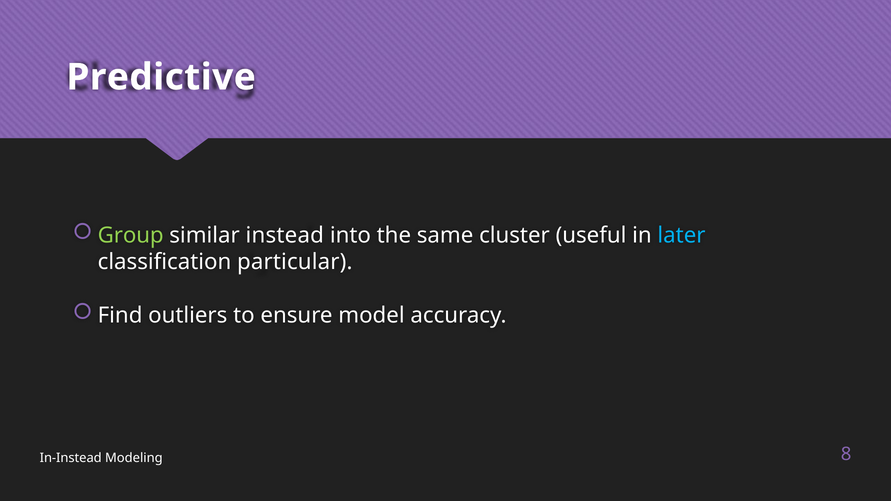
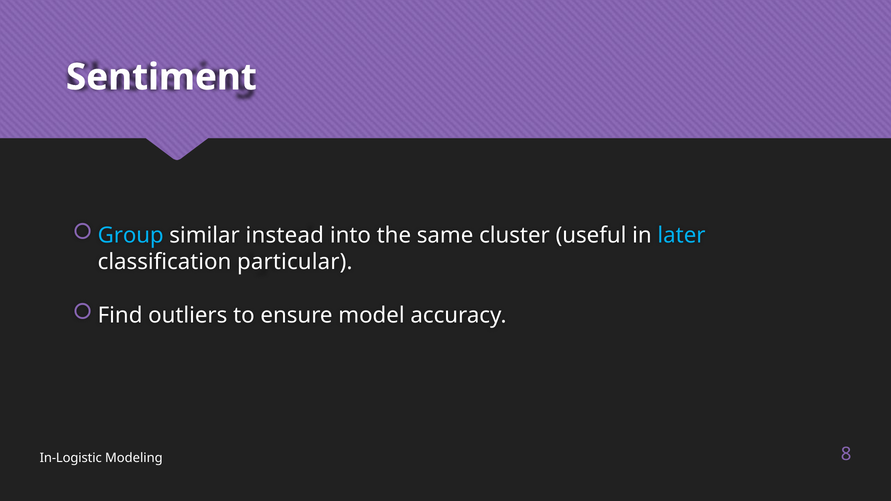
Predictive: Predictive -> Sentiment (161, 77)
Group colour: light green -> light blue (131, 235)
In-Instead: In-Instead -> In-Logistic (71, 458)
